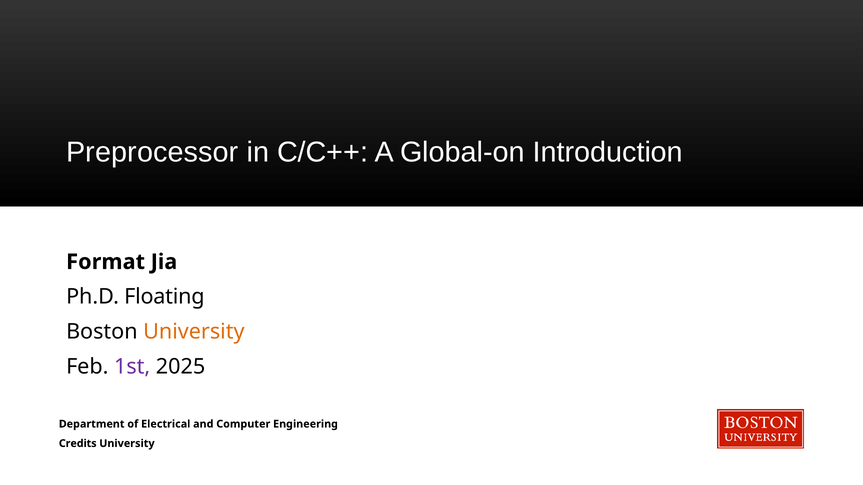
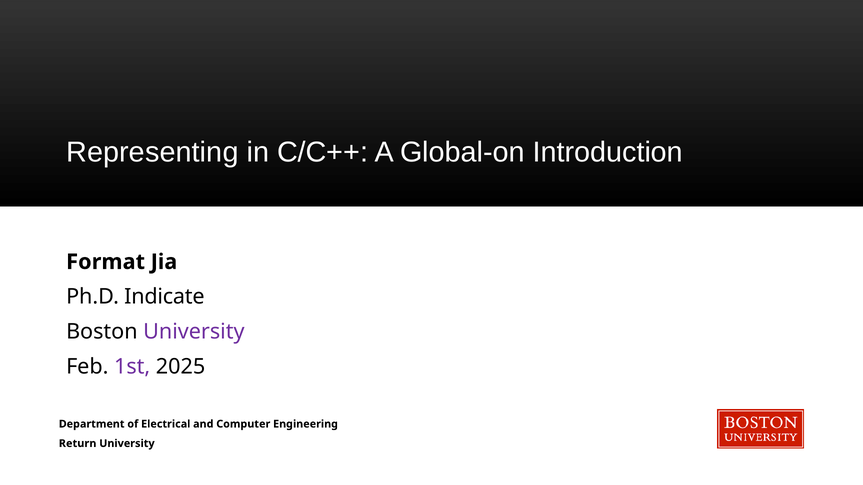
Preprocessor: Preprocessor -> Representing (152, 153)
Floating: Floating -> Indicate (164, 297)
University colour: orange -> purple (194, 332)
Credits: Credits -> Return (78, 444)
